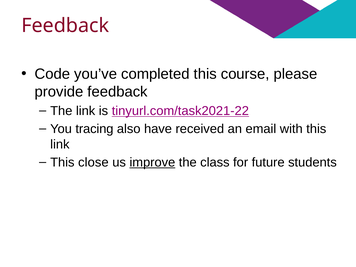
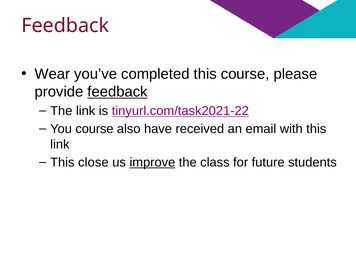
Code: Code -> Wear (52, 74)
feedback underline: none -> present (117, 92)
You tracing: tracing -> course (94, 129)
